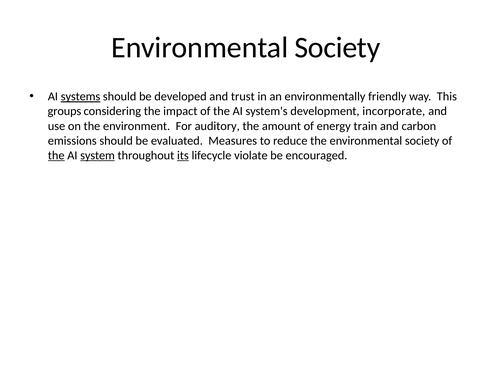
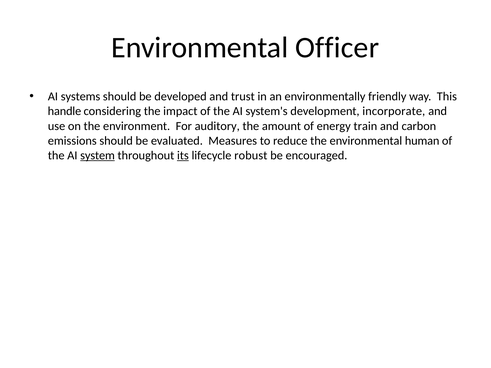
Society: Society -> Officer (337, 48)
systems underline: present -> none (81, 97)
groups: groups -> handle (64, 111)
the environmental society: society -> human (422, 141)
the underline: present -> none (56, 156)
violate: violate -> robust (251, 156)
